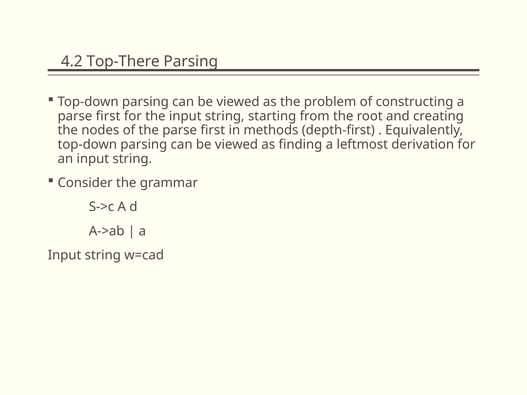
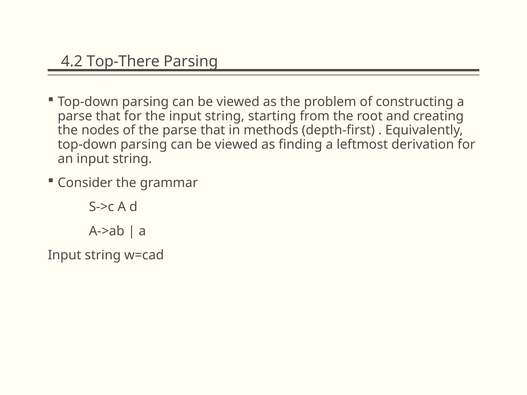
first: first -> that (108, 116)
the parse first: first -> that (213, 130)
